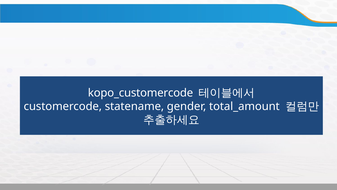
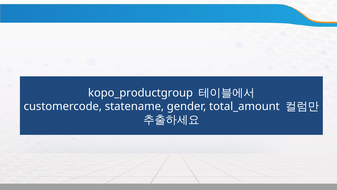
kopo_customercode: kopo_customercode -> kopo_productgroup (140, 93)
